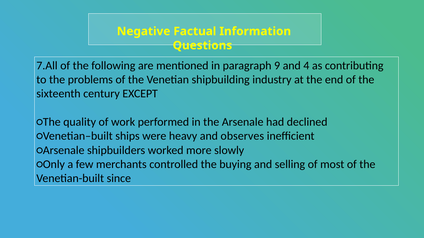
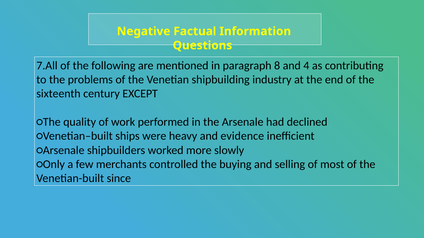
9: 9 -> 8 (277, 66)
observes: observes -> evidence (242, 136)
